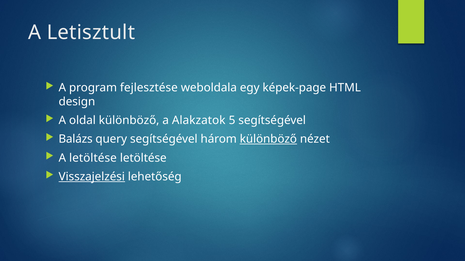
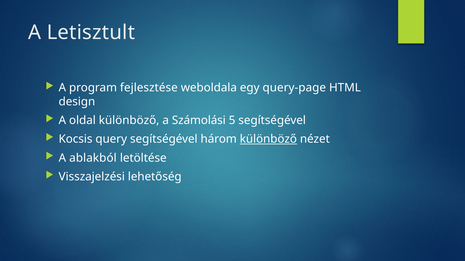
képek-page: képek-page -> query-page (294, 88)
Alakzatok: Alakzatok -> Számolási (199, 121)
Balázs: Balázs -> Kocsis (76, 139)
A letöltése: letöltése -> ablakból (93, 158)
Visszajelzési underline: present -> none (92, 177)
